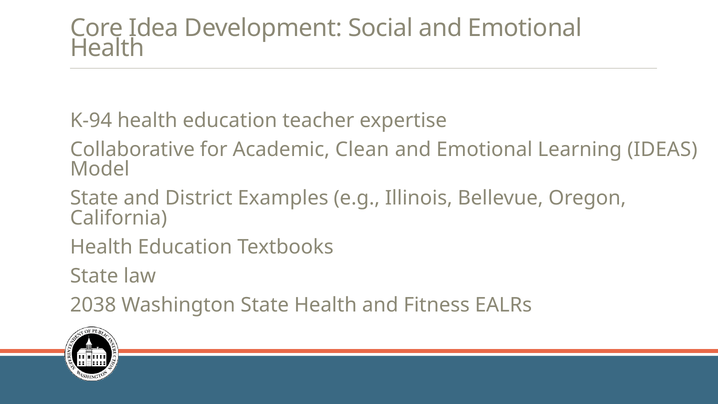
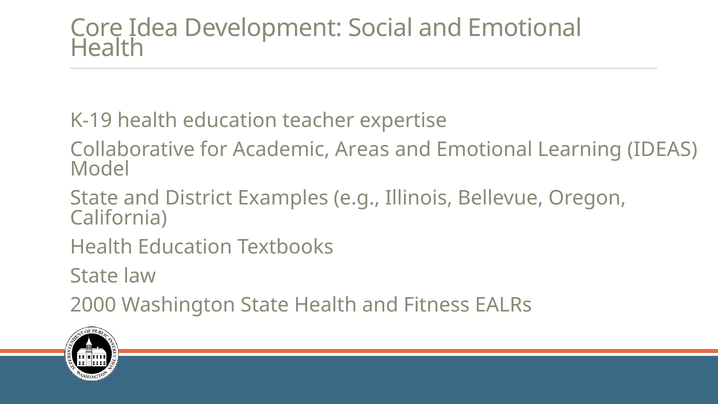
K-94: K-94 -> K-19 (91, 120)
Clean: Clean -> Areas (362, 149)
2038: 2038 -> 2000 (93, 305)
